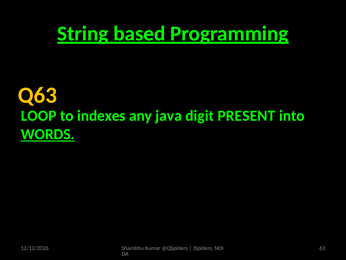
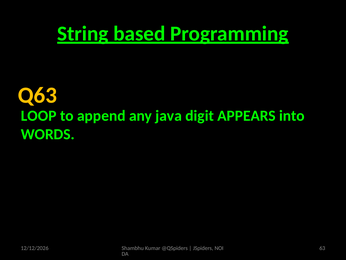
indexes: indexes -> append (101, 116)
PRESENT: PRESENT -> APPEARS (247, 116)
WORDS underline: present -> none (48, 134)
